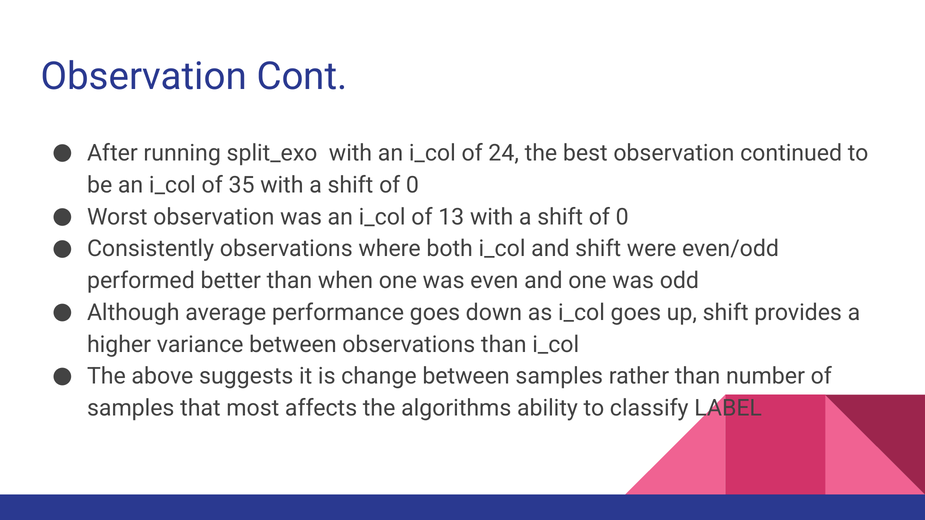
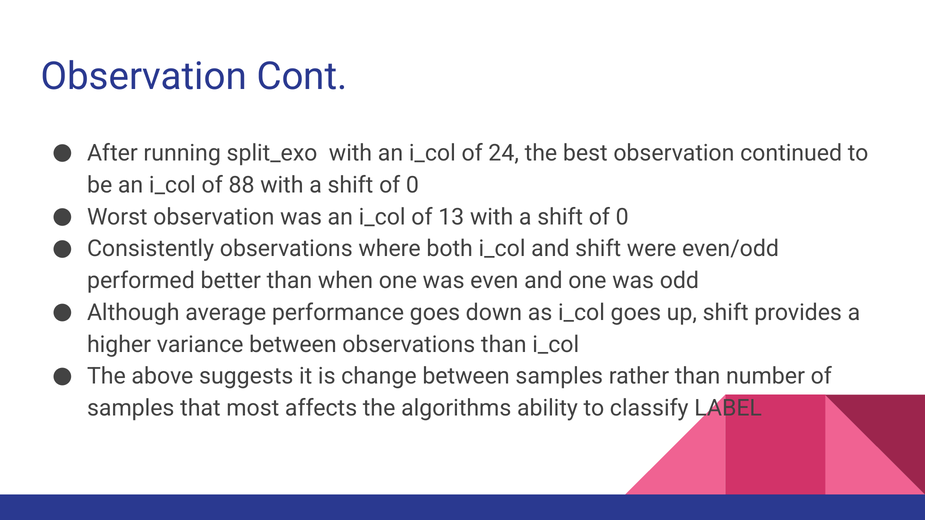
35: 35 -> 88 (242, 185)
